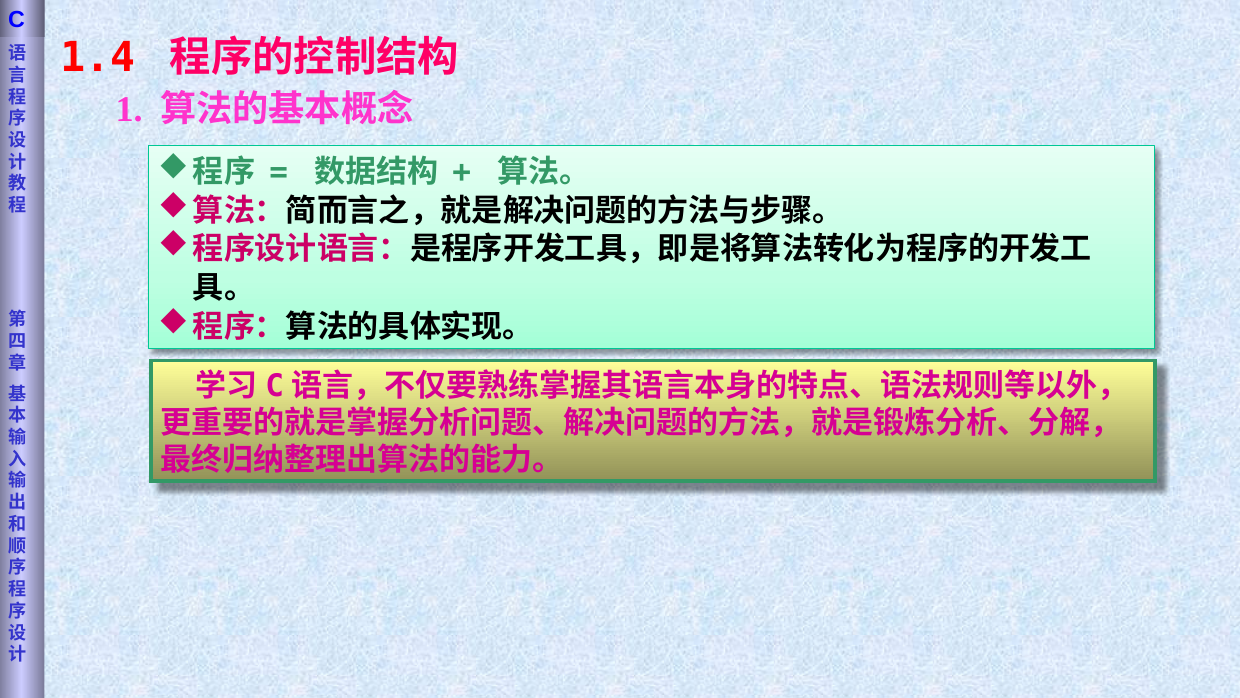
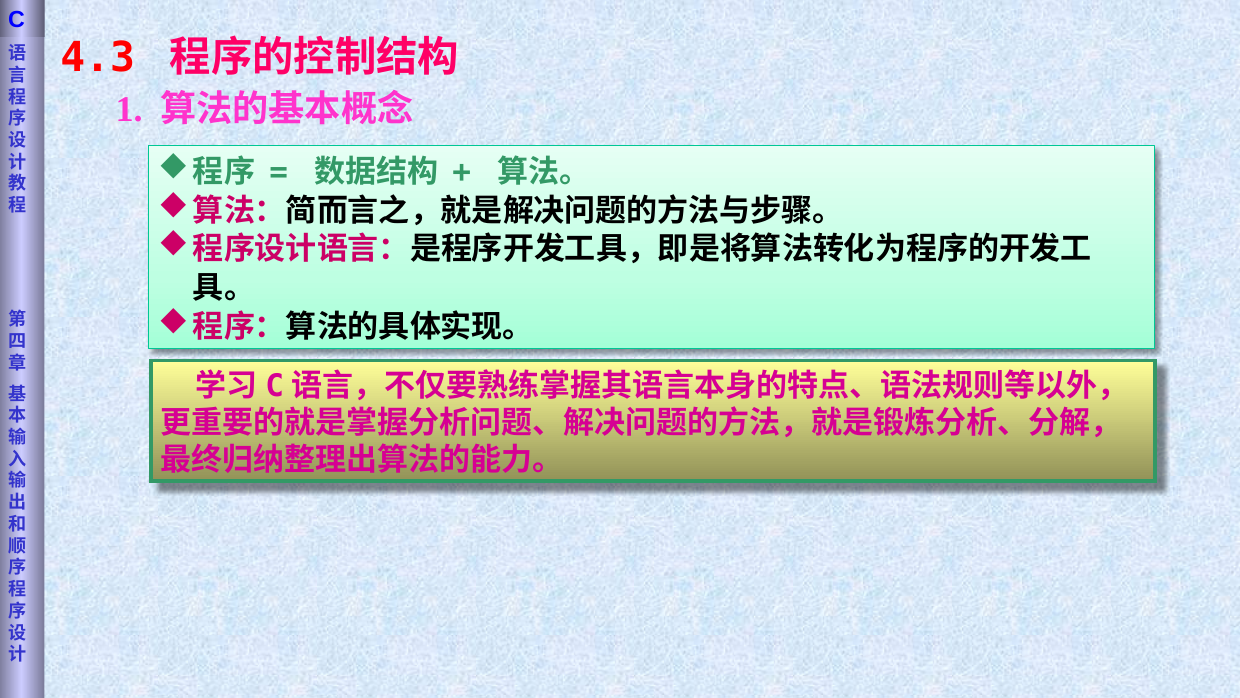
1.4: 1.4 -> 4.3 (98, 58)
